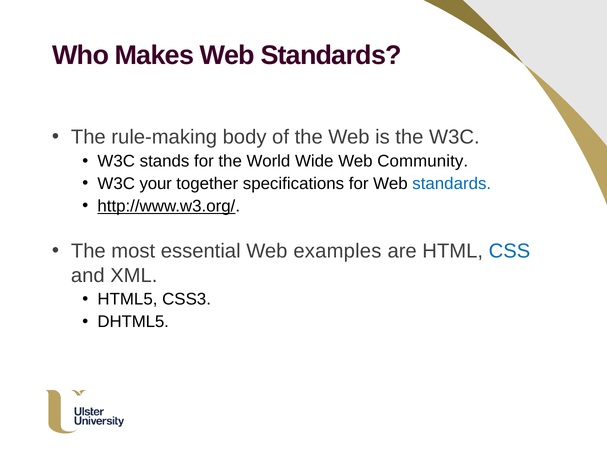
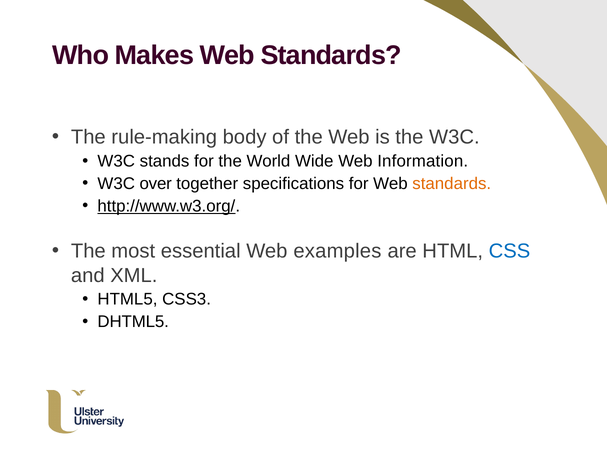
Community: Community -> Information (423, 161)
your: your -> over (156, 184)
standards colour: blue -> orange (452, 184)
